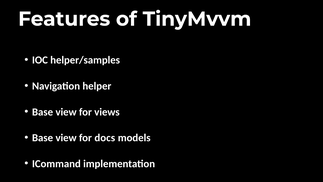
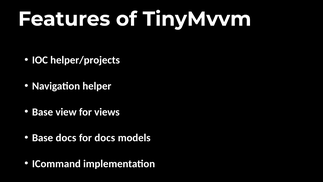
helper/samples: helper/samples -> helper/projects (85, 60)
view: view -> docs (66, 138)
